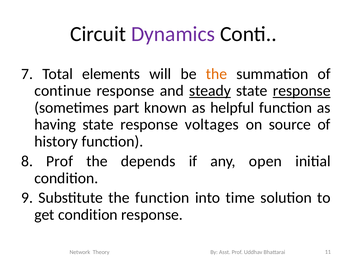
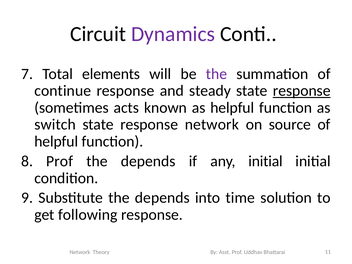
the colour: orange -> purple (216, 74)
steady underline: present -> none (210, 91)
part: part -> acts (126, 108)
having: having -> switch (55, 125)
response voltages: voltages -> network (212, 125)
history: history -> helpful (56, 141)
any open: open -> initial (266, 161)
Substitute the function: function -> depends (162, 198)
get condition: condition -> following (88, 215)
